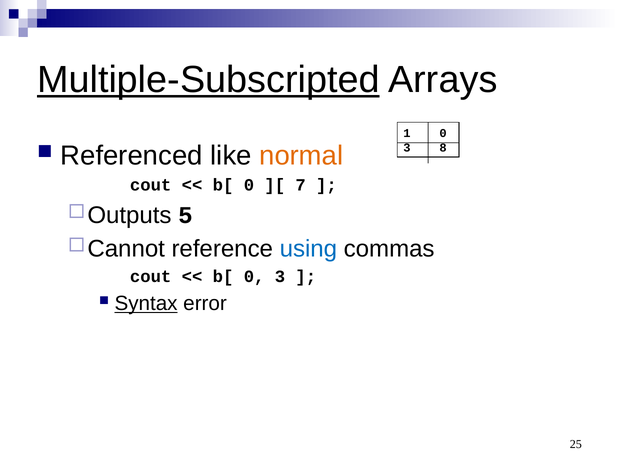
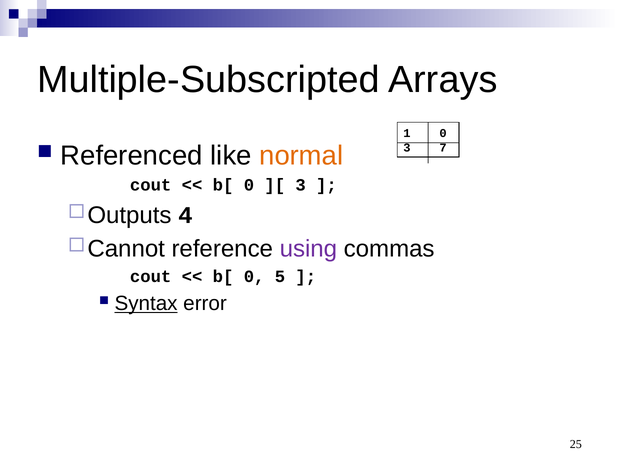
Multiple-Subscripted underline: present -> none (208, 80)
8: 8 -> 7 (443, 148)
7: 7 -> 3 (301, 185)
5: 5 -> 4 (185, 215)
using colour: blue -> purple (308, 249)
b[ 0 3: 3 -> 5 (280, 277)
